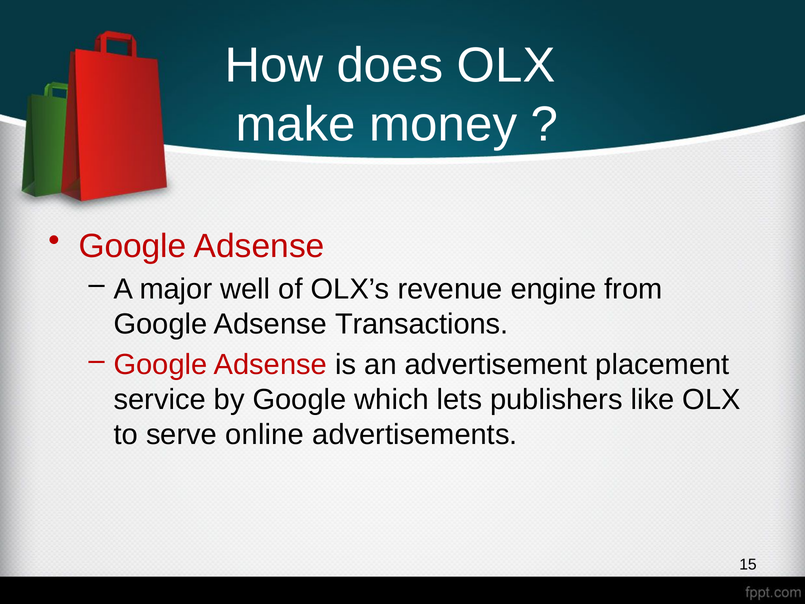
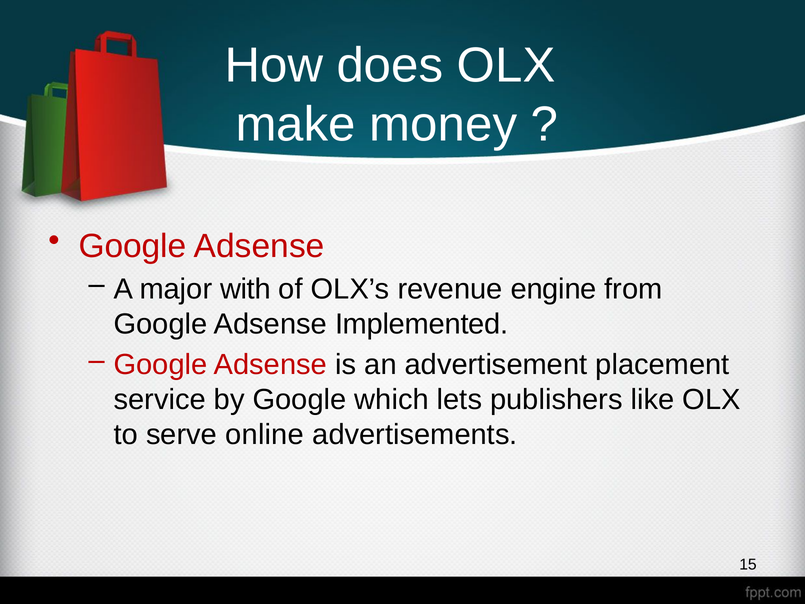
well: well -> with (245, 289)
Transactions: Transactions -> Implemented (422, 324)
